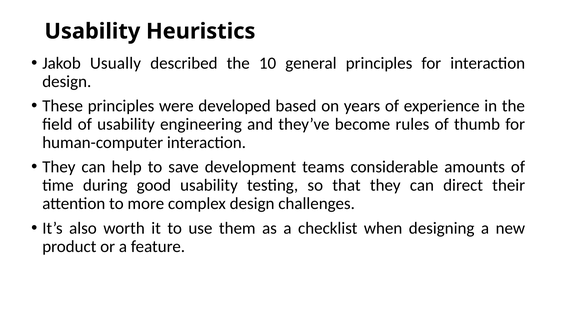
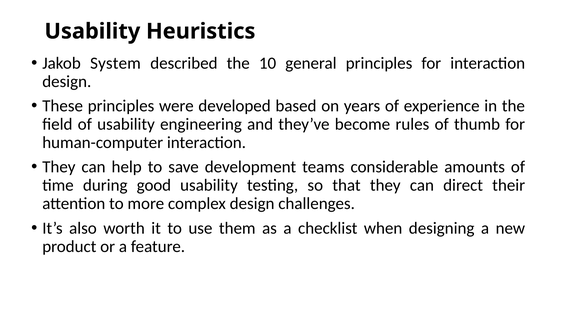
Usually: Usually -> System (115, 63)
